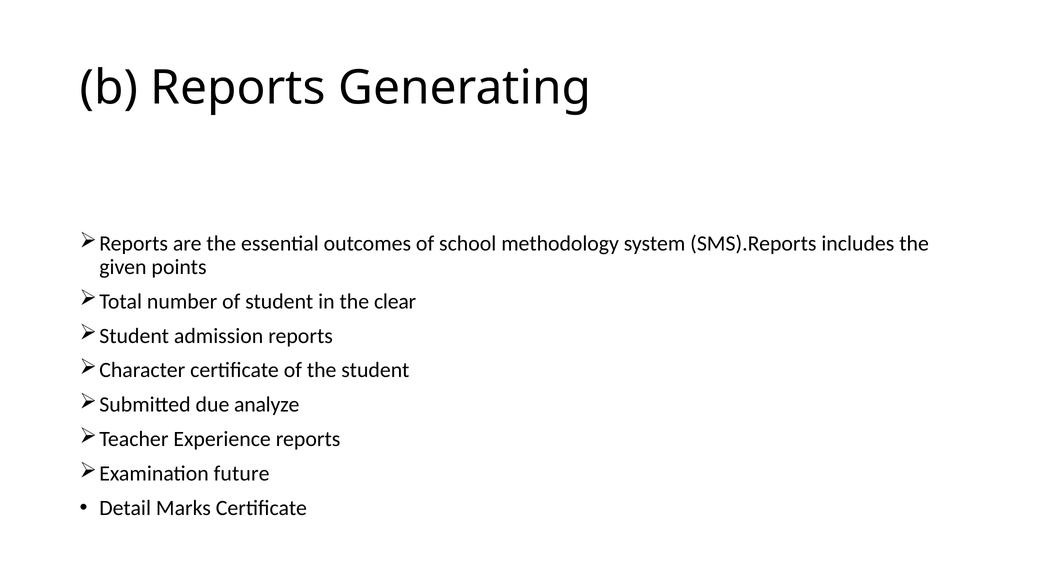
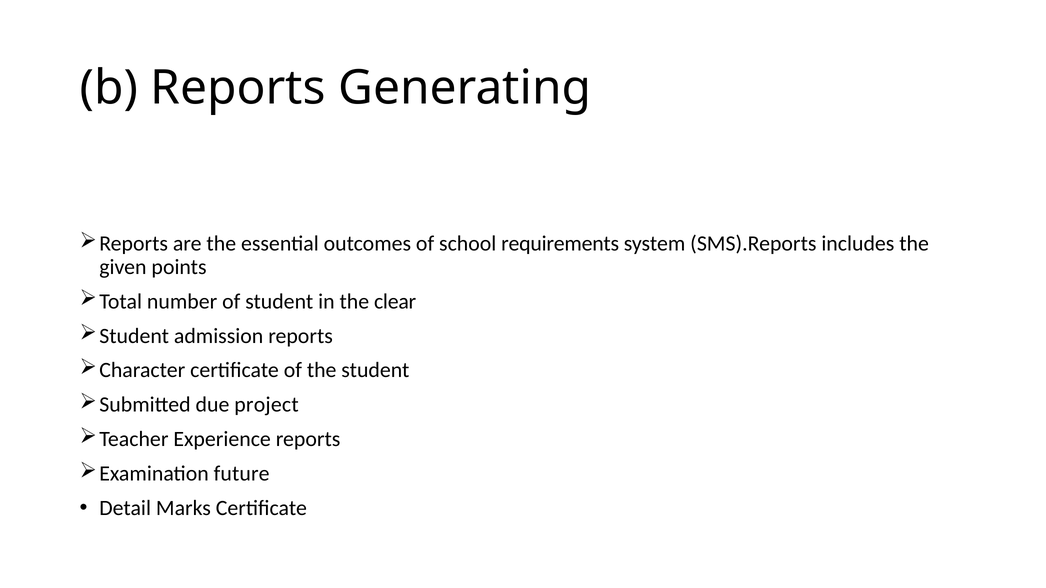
methodology: methodology -> requirements (560, 244)
analyze: analyze -> project (266, 405)
